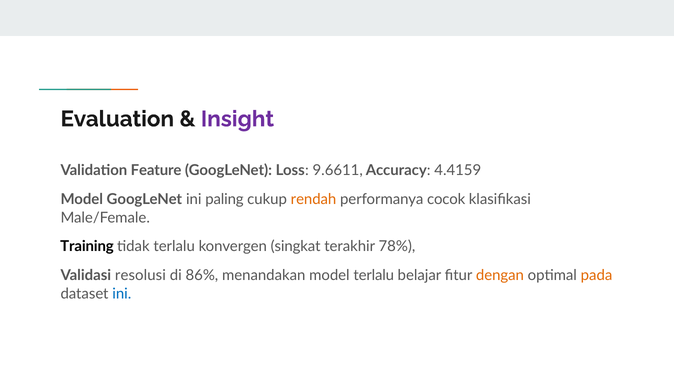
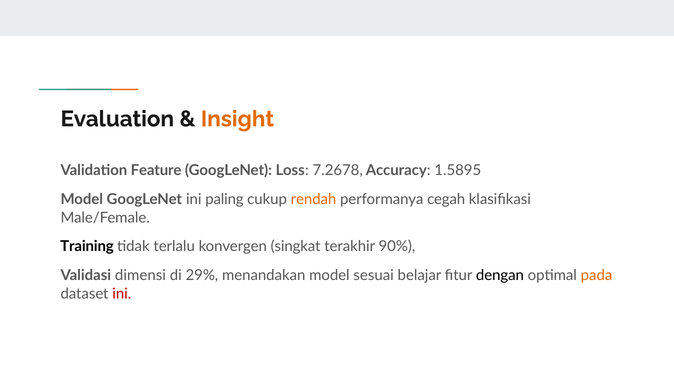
Insight colour: purple -> orange (237, 119)
9.6611: 9.6611 -> 7.2678 (338, 171)
4.4159: 4.4159 -> 1.5895 (458, 171)
cocok: cocok -> cegah (446, 199)
78%: 78% -> 90% (397, 247)
resolusi: resolusi -> dimensi (140, 275)
86%: 86% -> 29% (202, 275)
model terlalu: terlalu -> sesuai (374, 275)
dengan colour: orange -> black (500, 275)
ini colour: blue -> red (122, 294)
